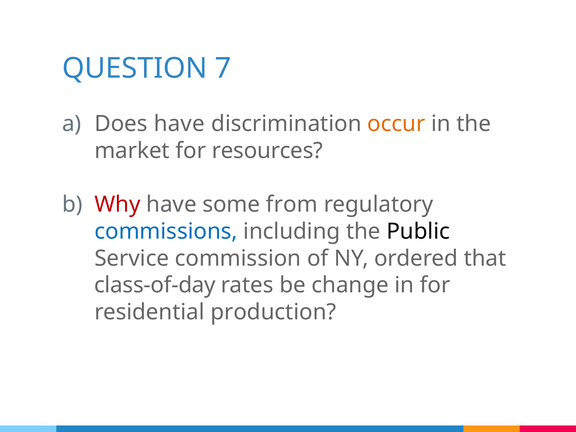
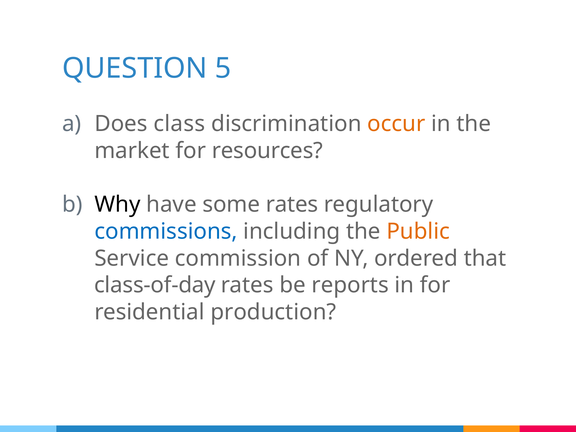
7: 7 -> 5 (223, 68)
Does have: have -> class (179, 124)
Why colour: red -> black (117, 205)
some from: from -> rates (292, 205)
Public colour: black -> orange (418, 231)
change: change -> reports (350, 285)
